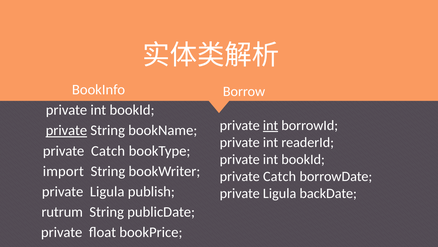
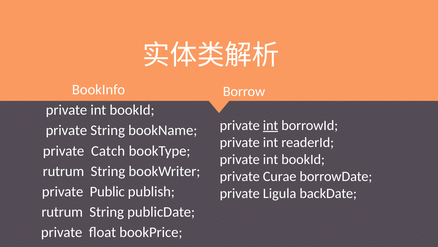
private underline: present -> none (66, 130)
import: import -> rutrum (63, 171)
Catch: Catch -> Curae (280, 176)
Ligula: Ligula -> Public (107, 191)
